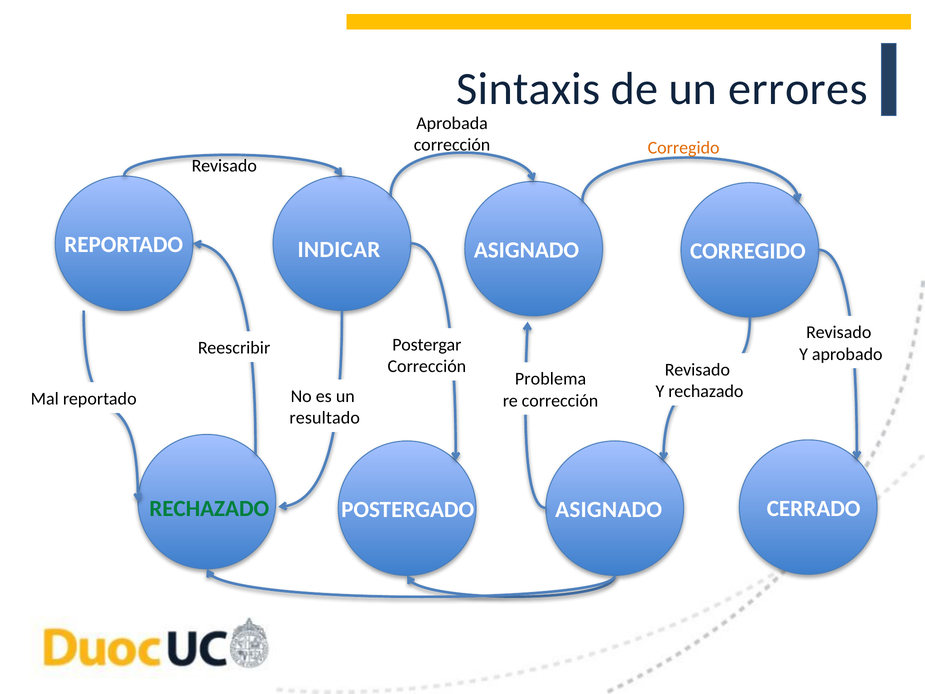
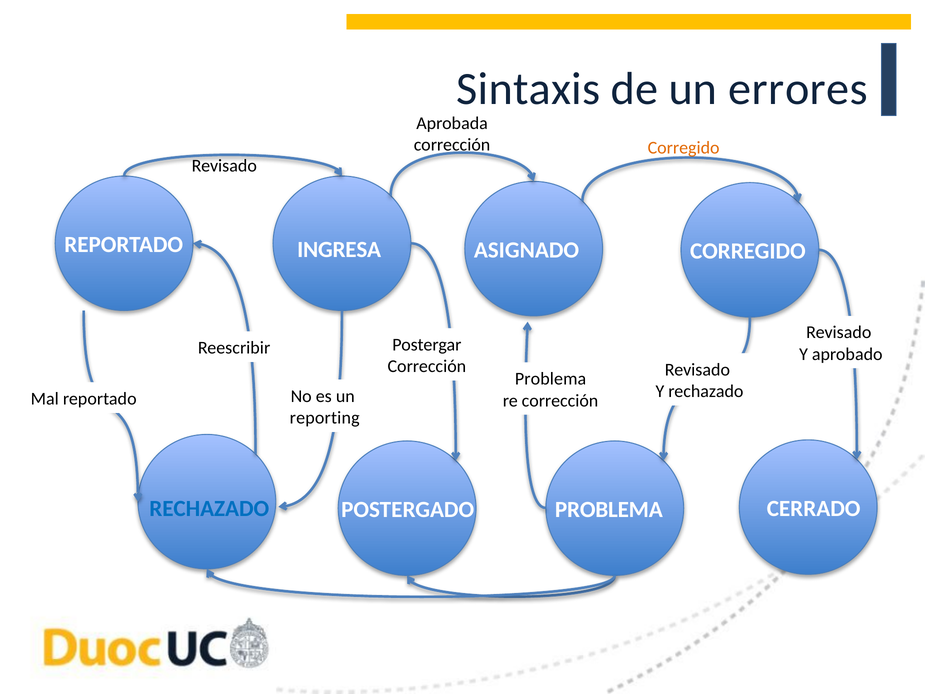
INDICAR: INDICAR -> INGRESA (339, 249)
resultado: resultado -> reporting (325, 418)
RECHAZADO colour: green -> blue (209, 508)
ASIGNADO: ASIGNADO -> PROBLEMA (609, 509)
